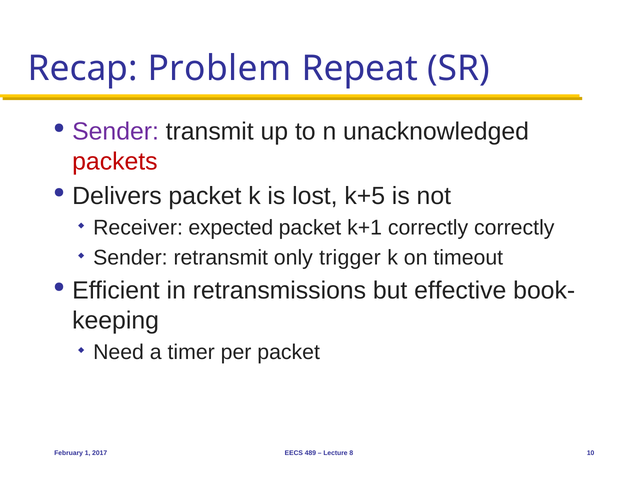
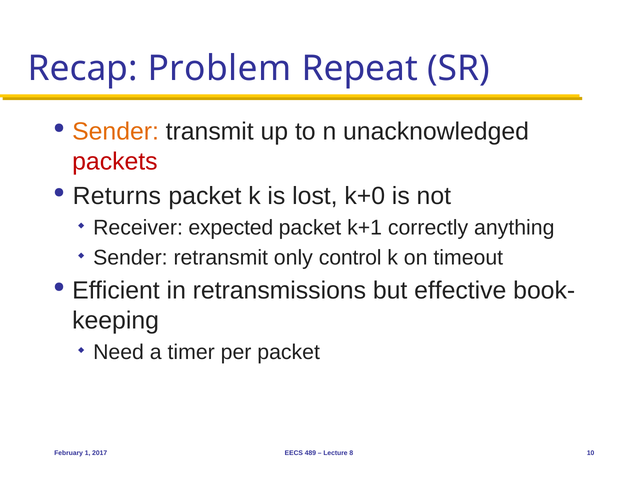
Sender colour: purple -> orange (116, 131)
Delivers: Delivers -> Returns (117, 196)
k+5: k+5 -> k+0 (365, 196)
correctly correctly: correctly -> anything (514, 228)
trigger: trigger -> control (350, 257)
